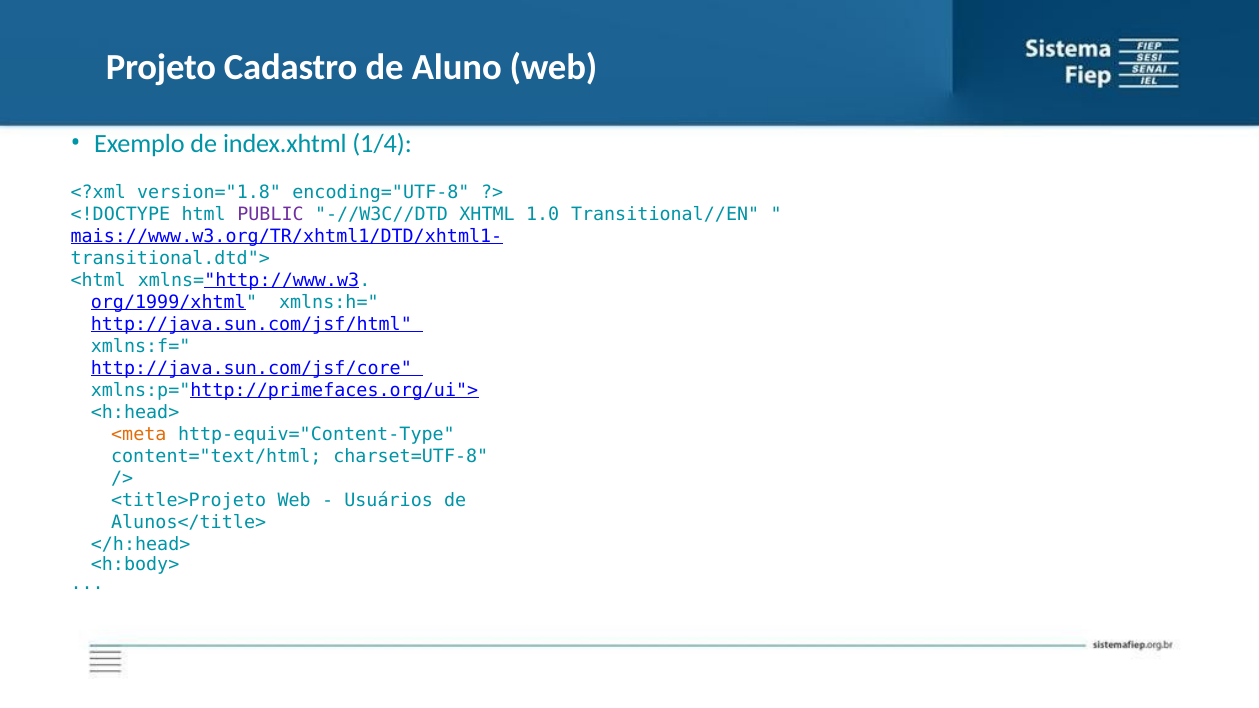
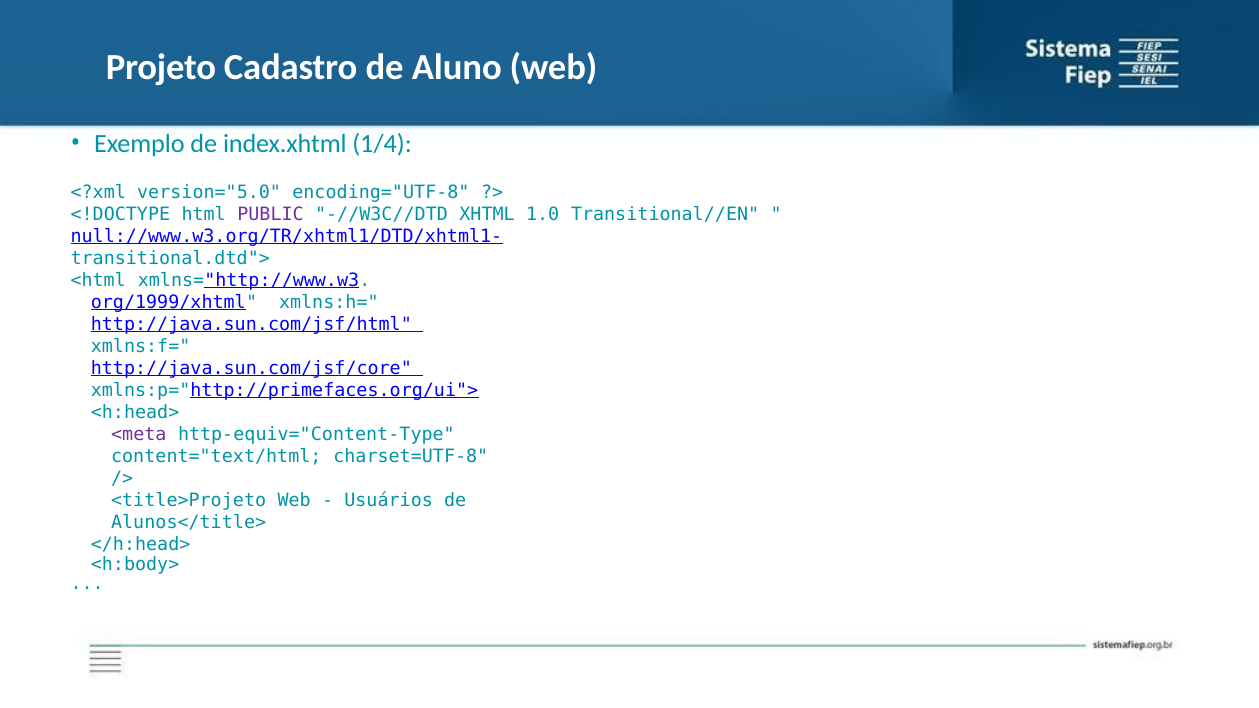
version="1.8: version="1.8 -> version="5.0 (209, 192)
mais://www.w3.org/TR/xhtml1/DTD/xhtml1-: mais://www.w3.org/TR/xhtml1/DTD/xhtml1- -> null://www.w3.org/TR/xhtml1/DTD/xhtml1- (286, 236)
<meta colour: orange -> purple (139, 435)
